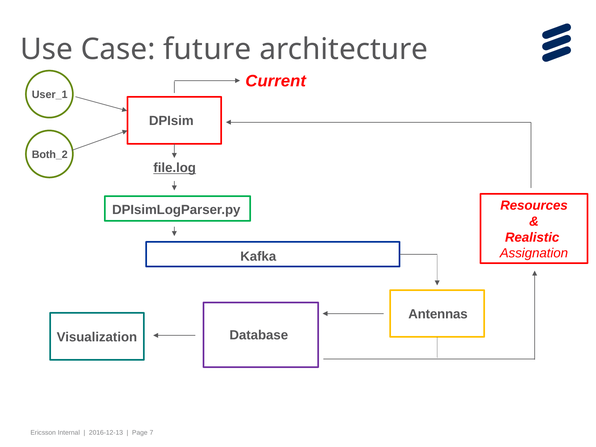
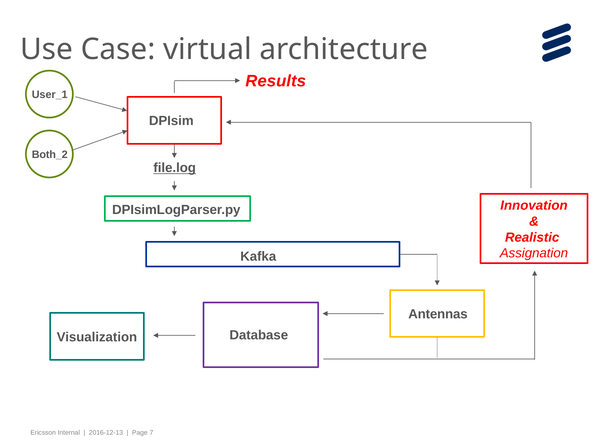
future: future -> virtual (207, 49)
Current: Current -> Results (276, 81)
Resources: Resources -> Innovation (534, 206)
